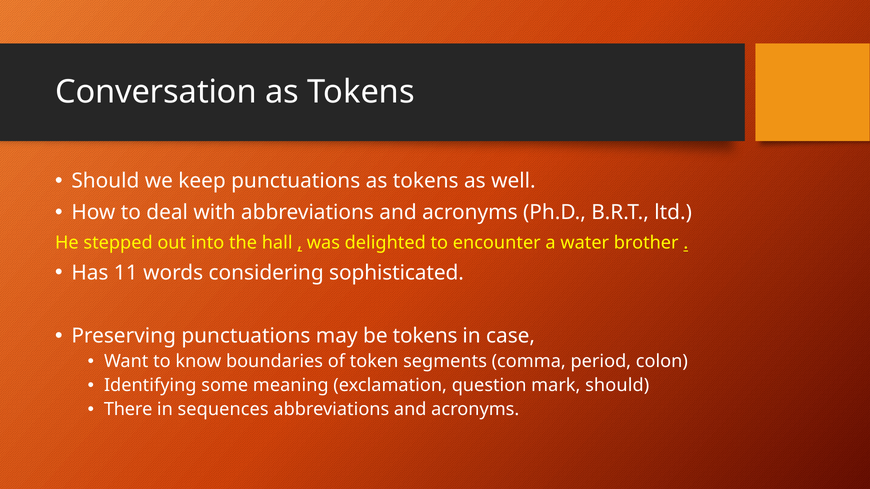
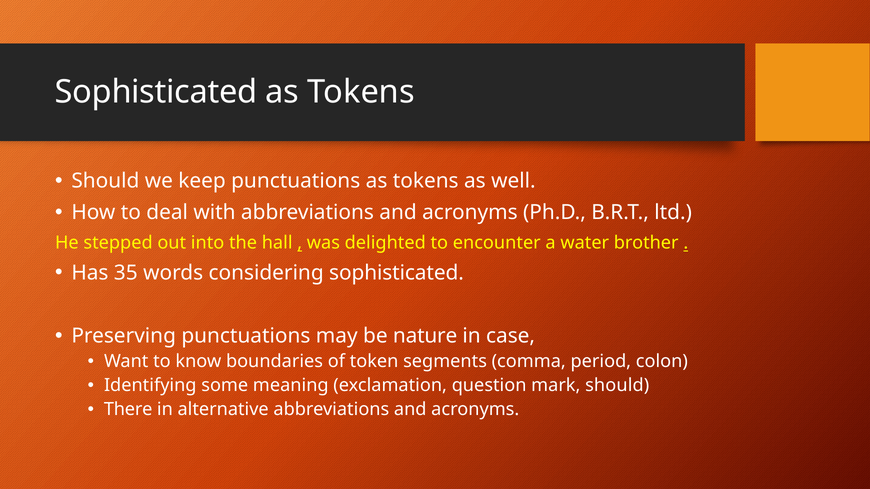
Conversation: Conversation -> Sophisticated (156, 92)
11: 11 -> 35 (126, 273)
be tokens: tokens -> nature (425, 336)
sequences: sequences -> alternative (223, 410)
